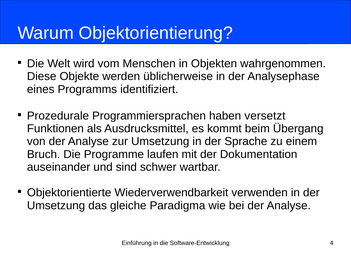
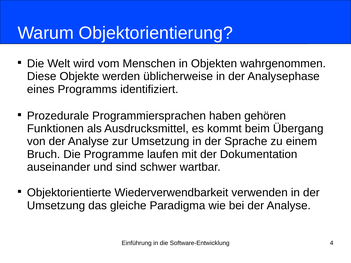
versetzt: versetzt -> gehören (265, 116)
